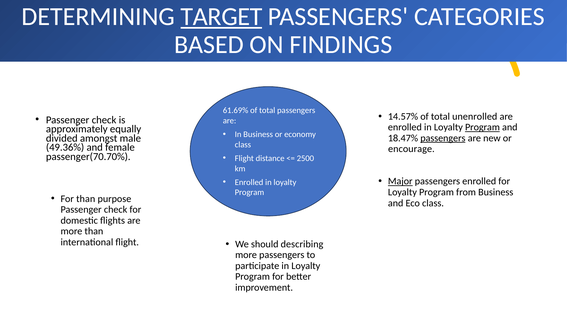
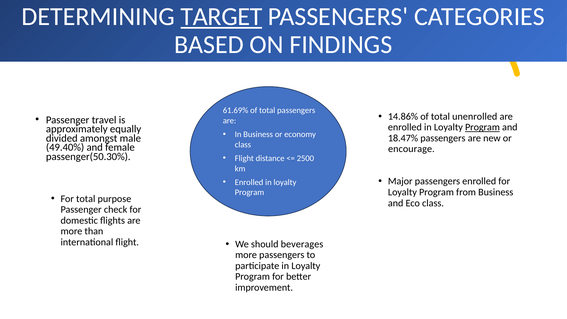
14.57%: 14.57% -> 14.86% (403, 116)
check: check -> travel (104, 120)
passengers underline: present -> none (443, 138)
49.36%: 49.36% -> 49.40% (65, 147)
passenger(70.70%: passenger(70.70% -> passenger(50.30% (88, 157)
Major underline: present -> none (400, 181)
For than: than -> total (86, 199)
describing: describing -> beverages (302, 244)
